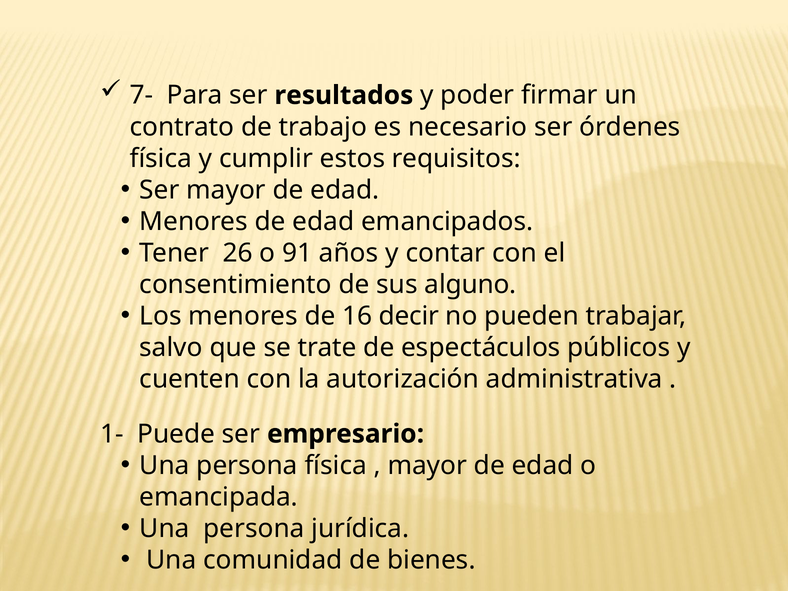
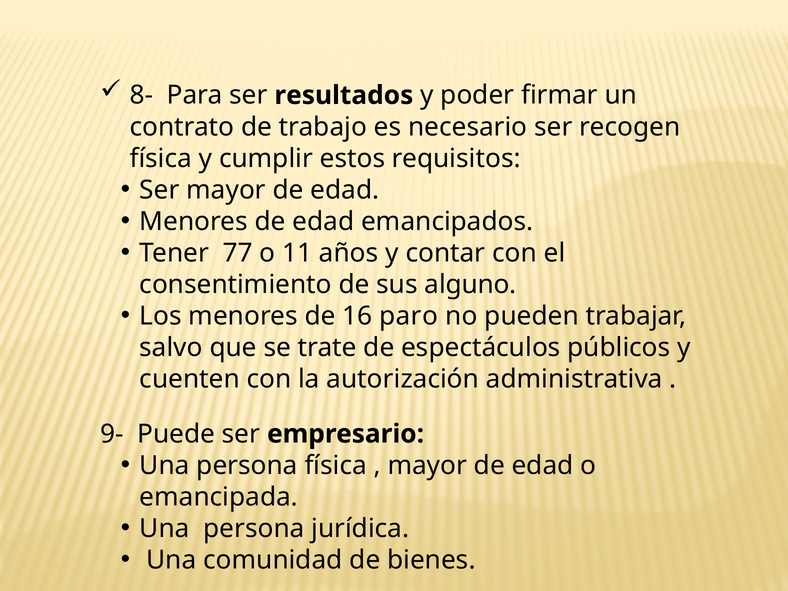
7-: 7- -> 8- (141, 95)
órdenes: órdenes -> recogen (630, 127)
26: 26 -> 77 (238, 253)
91: 91 -> 11 (297, 253)
decir: decir -> paro (409, 316)
1-: 1- -> 9- (112, 434)
